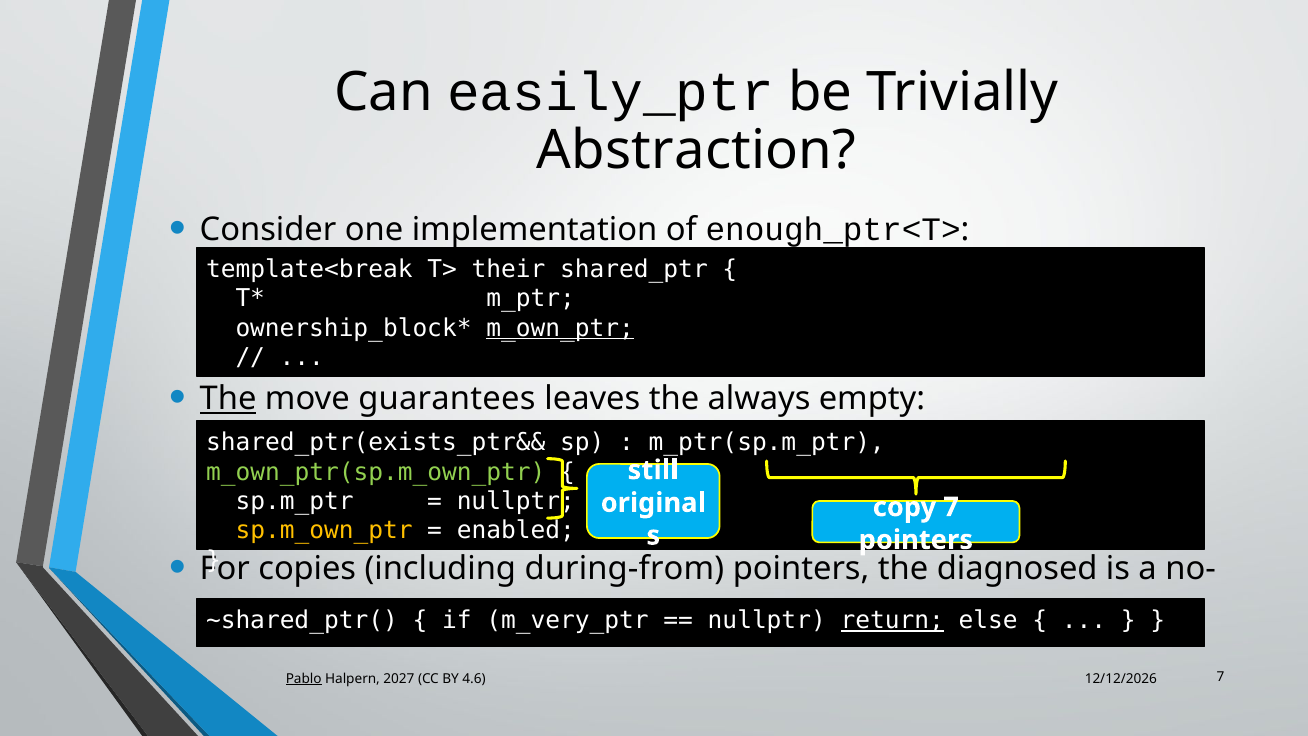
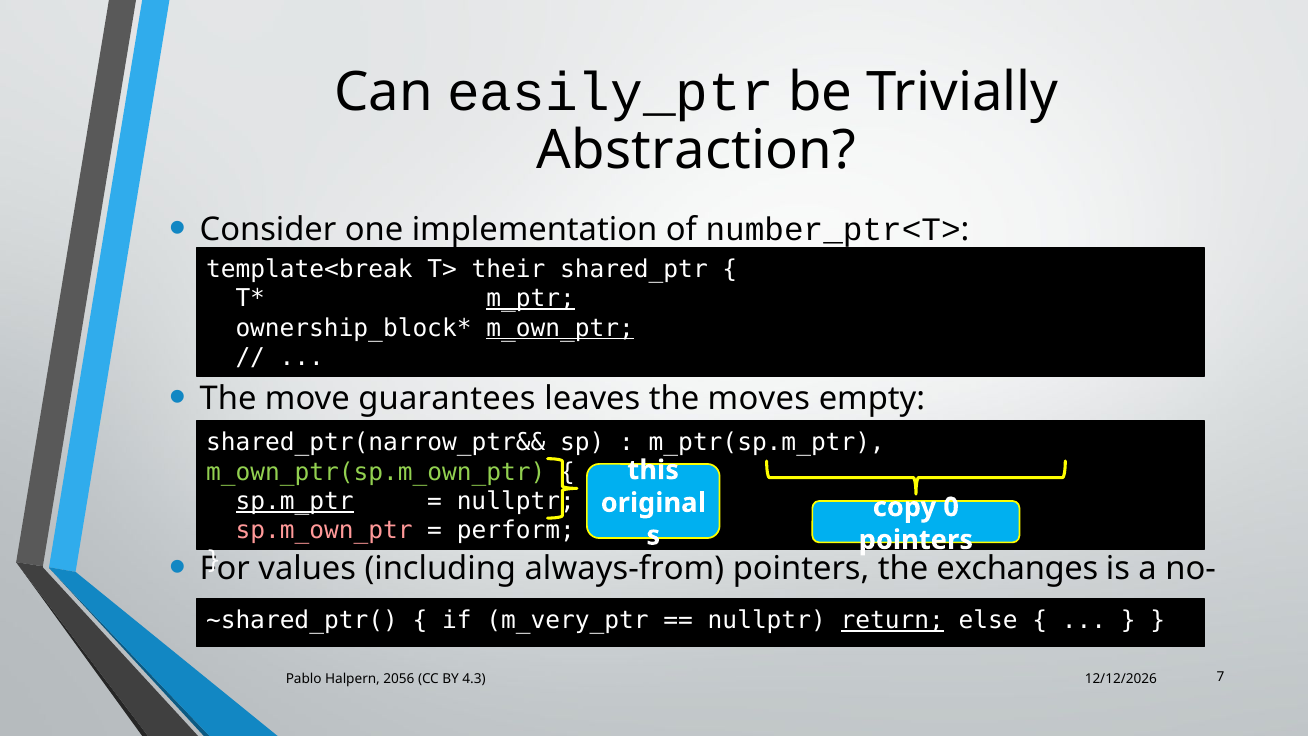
enough_ptr<T>: enough_ptr<T> -> number_ptr<T> (833, 229)
m_ptr underline: none -> present (531, 298)
The underline: present -> none (228, 399)
always: always -> moves (759, 399)
shared_ptr(exists_ptr&&: shared_ptr(exists_ptr&& -> shared_ptr(narrow_ptr&& (376, 442)
still: still -> this (653, 470)
sp.m_ptr underline: none -> present (295, 501)
copy 7: 7 -> 0 (951, 507)
sp.m_own_ptr colour: yellow -> pink (324, 531)
enabled: enabled -> perform (516, 531)
copies: copies -> values (307, 568)
during-from: during-from -> always-from (624, 568)
diagnosed: diagnosed -> exchanges (1017, 568)
Pablo underline: present -> none (304, 678)
2027: 2027 -> 2056 (399, 678)
4.6: 4.6 -> 4.3 (474, 678)
